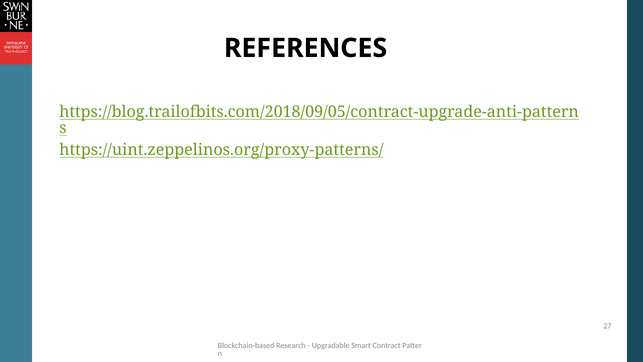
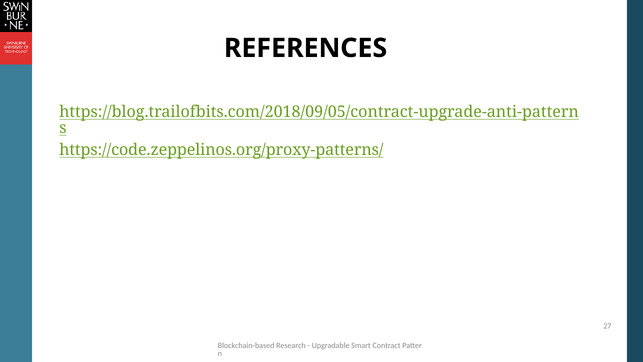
https://uint.zeppelinos.org/proxy-patterns/: https://uint.zeppelinos.org/proxy-patterns/ -> https://code.zeppelinos.org/proxy-patterns/ (221, 150)
